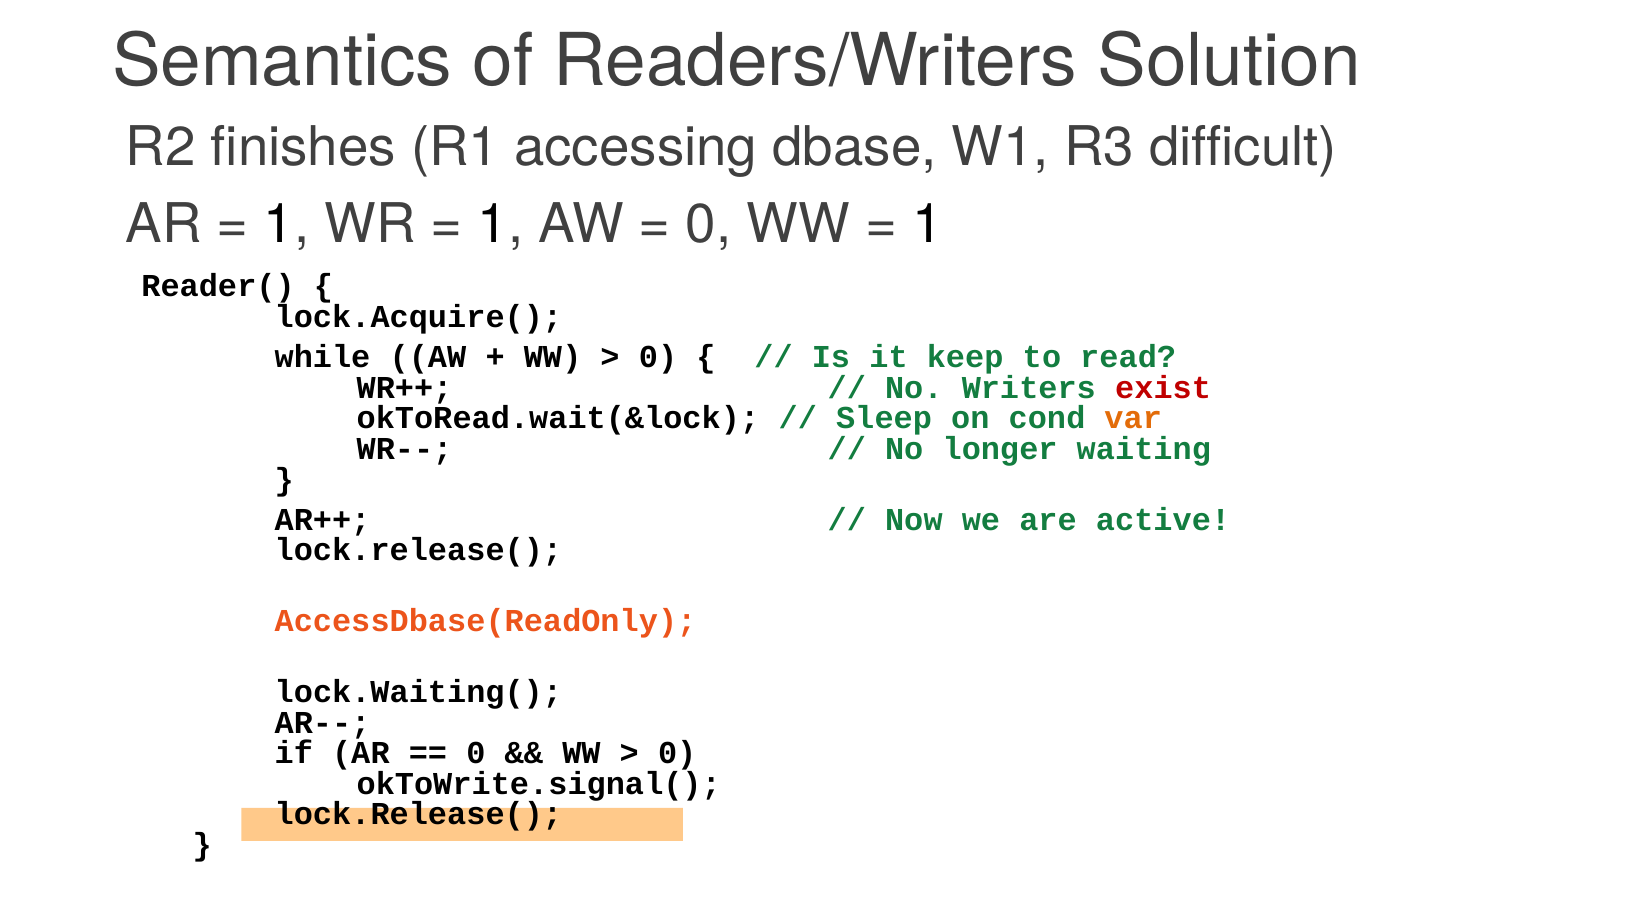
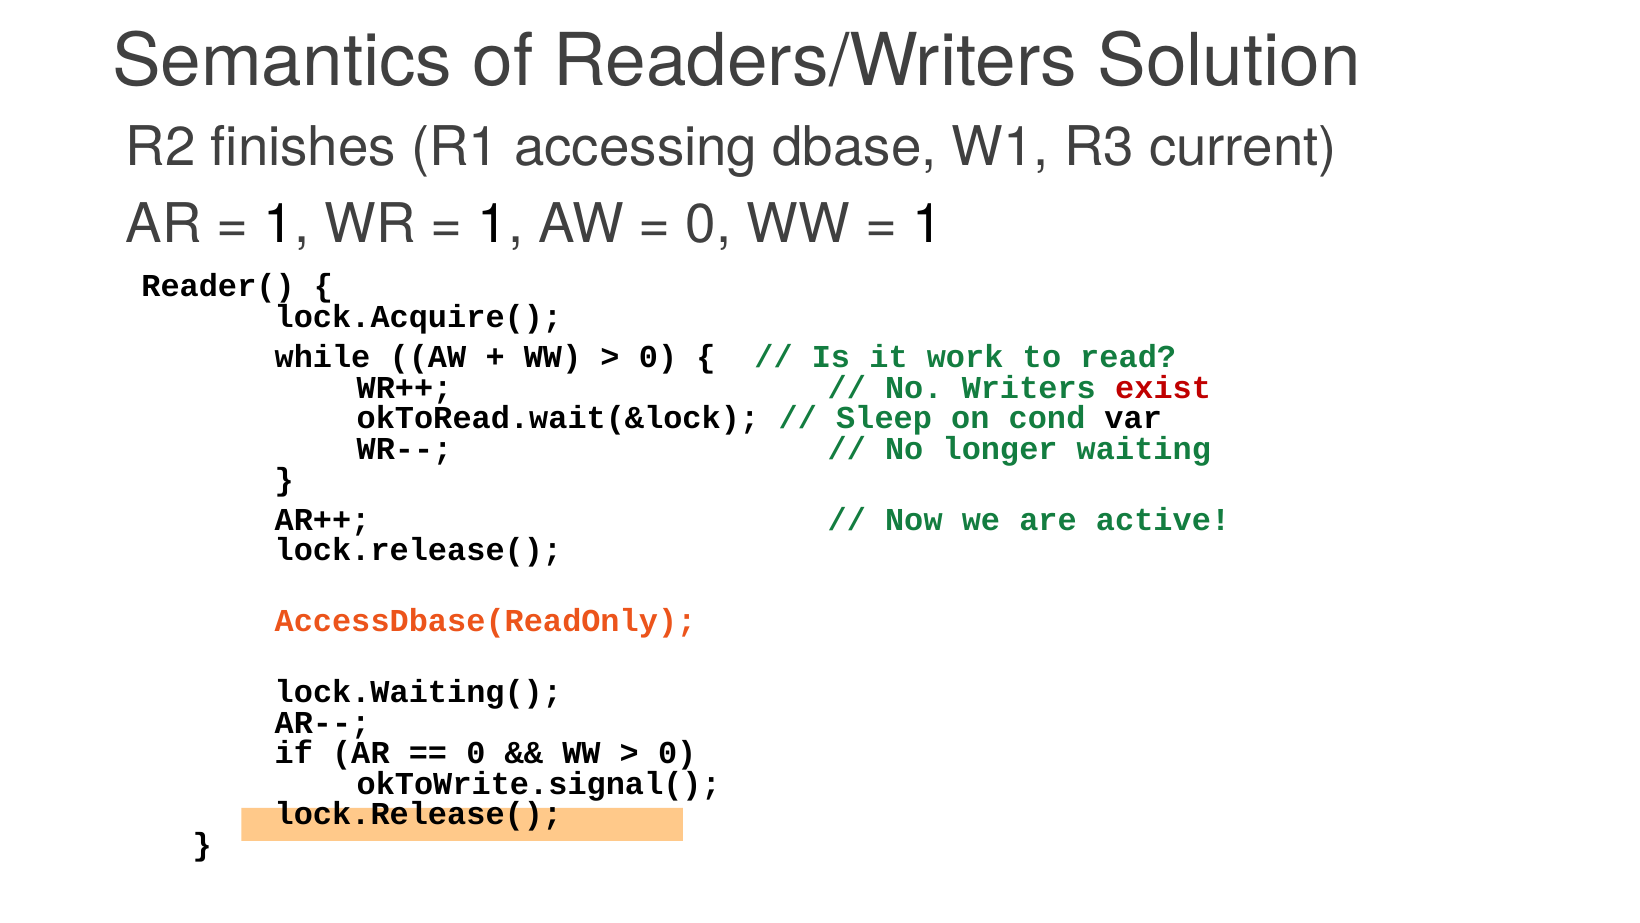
difficult: difficult -> current (1243, 147)
keep: keep -> work (965, 357)
var colour: orange -> black (1133, 418)
